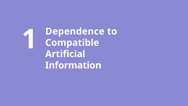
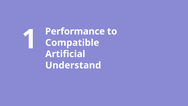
Dependence: Dependence -> Performance (75, 31)
Information: Information -> Understand (73, 65)
